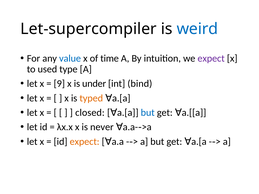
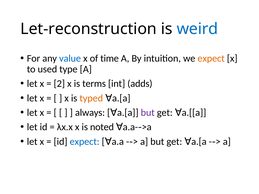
Let‐supercompiler: Let‐supercompiler -> Let‐reconstruction (89, 29)
expect colour: purple -> orange (211, 58)
9: 9 -> 2 (59, 84)
under: under -> terms (94, 84)
bind: bind -> adds (140, 84)
closed: closed -> always (90, 113)
but colour: blue -> purple (148, 113)
never: never -> noted (102, 127)
expect colour: orange -> blue (85, 142)
